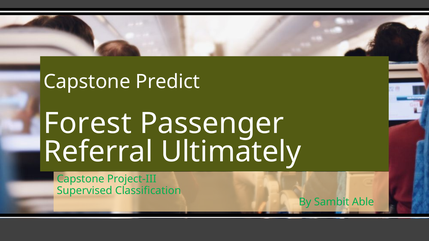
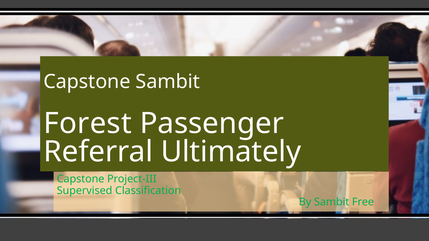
Capstone Predict: Predict -> Sambit (168, 82)
Able: Able -> Free (363, 202)
